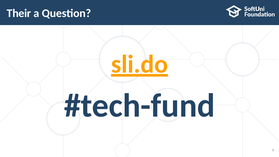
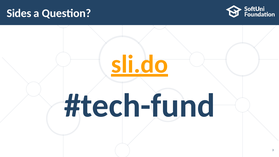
Their: Their -> Sides (19, 13)
